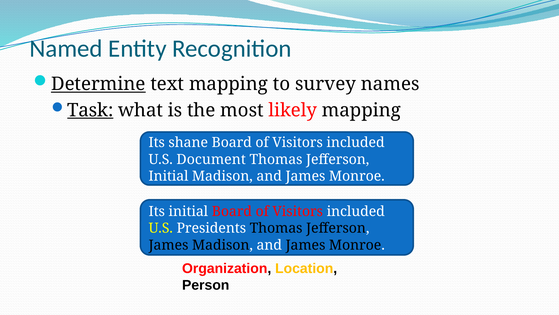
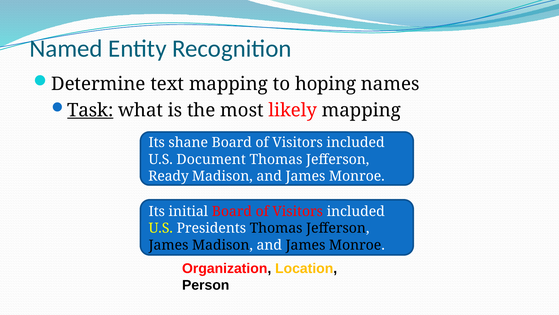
Determine underline: present -> none (98, 84)
survey: survey -> hoping (326, 84)
Initial: Initial -> Ready (169, 176)
